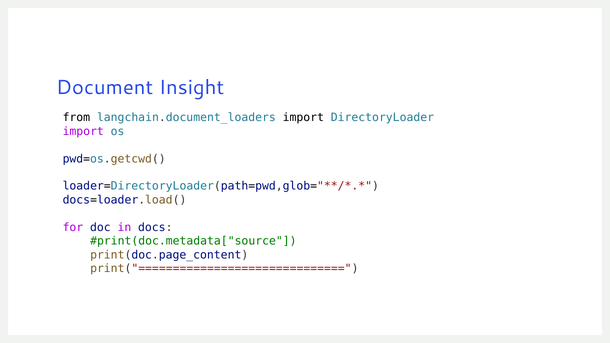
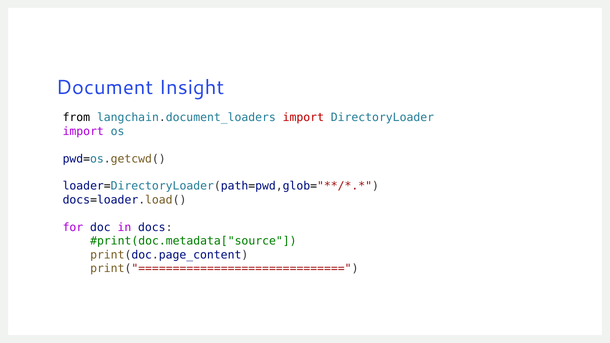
import colour: black -> red (303, 118)
